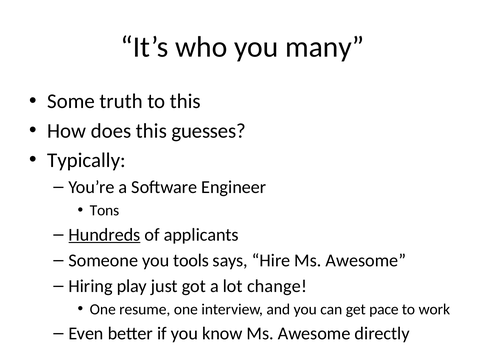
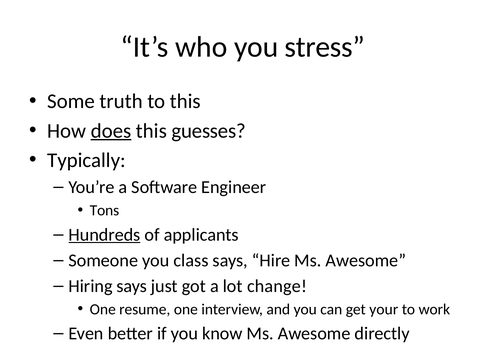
many: many -> stress (325, 47)
does underline: none -> present (111, 131)
tools: tools -> class (191, 260)
Hiring play: play -> says (132, 286)
pace: pace -> your (384, 309)
